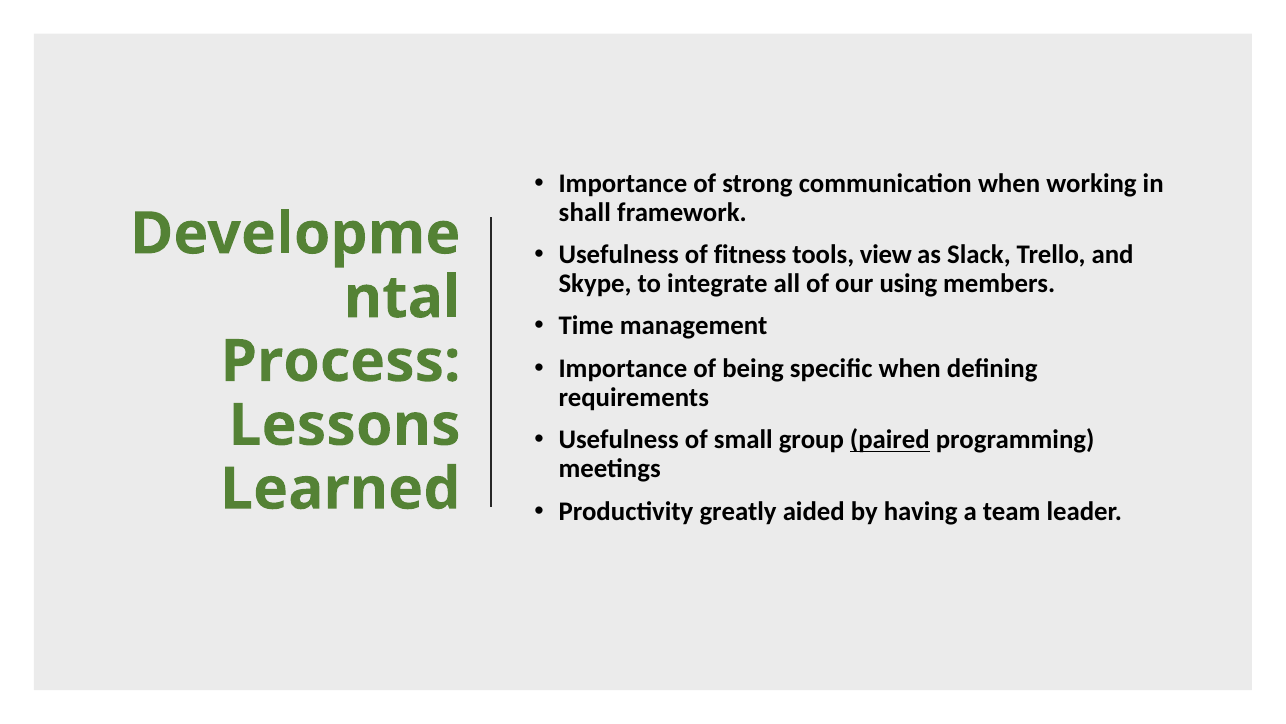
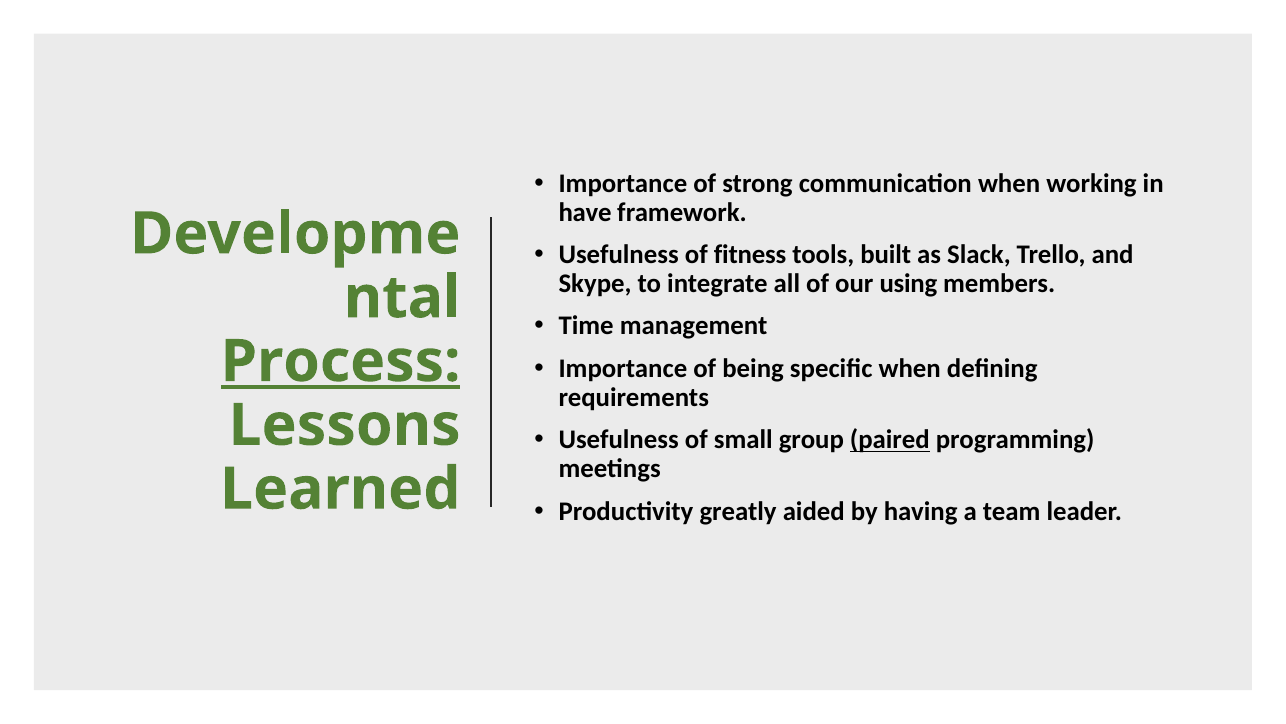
shall: shall -> have (585, 212)
view: view -> built (886, 254)
Process underline: none -> present (341, 361)
